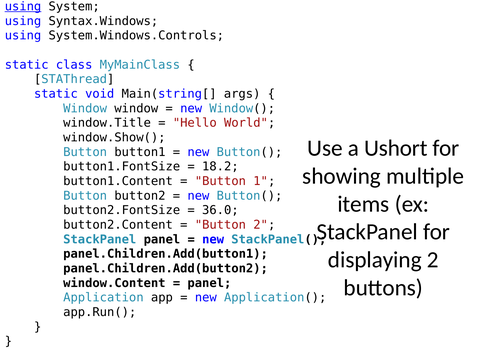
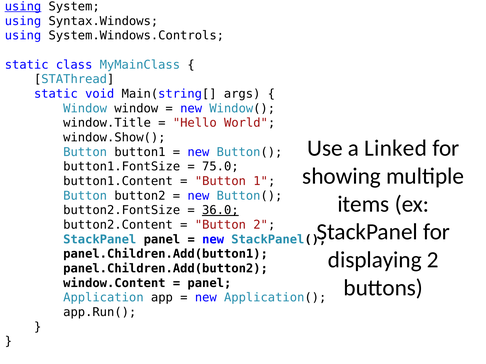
Ushort: Ushort -> Linked (396, 148)
18.2: 18.2 -> 75.0 (220, 167)
36.0 underline: none -> present (220, 211)
